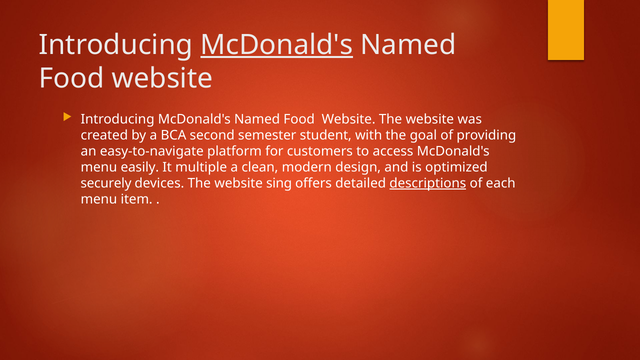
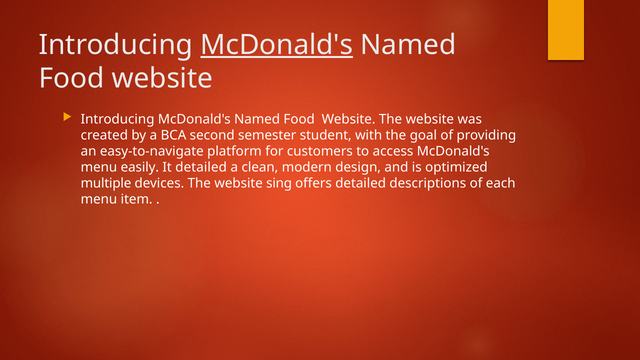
It multiple: multiple -> detailed (201, 167)
securely: securely -> multiple (106, 183)
descriptions underline: present -> none (428, 183)
